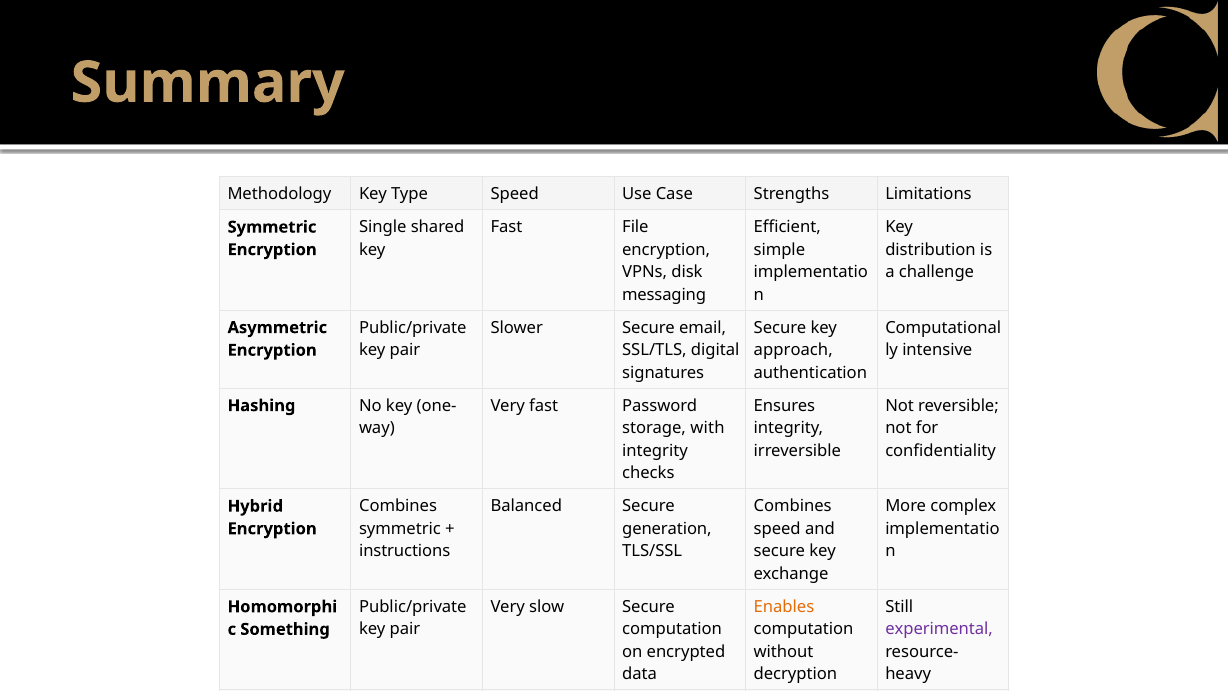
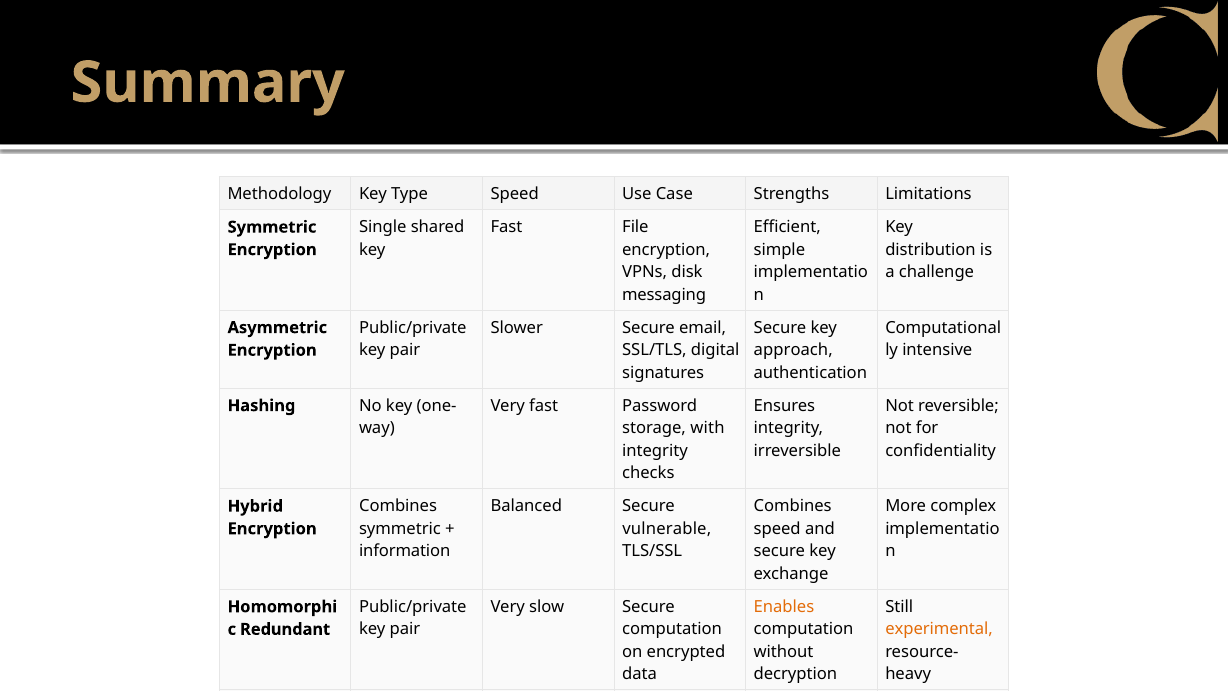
generation: generation -> vulnerable (667, 529)
instructions: instructions -> information (405, 551)
experimental colour: purple -> orange (939, 629)
Something: Something -> Redundant (285, 629)
